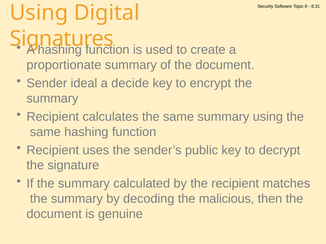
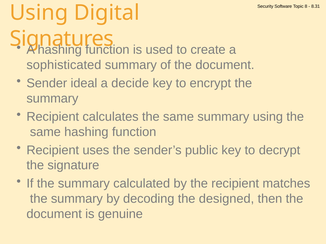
proportionate: proportionate -> sophisticated (64, 65)
malicious: malicious -> designed (227, 199)
